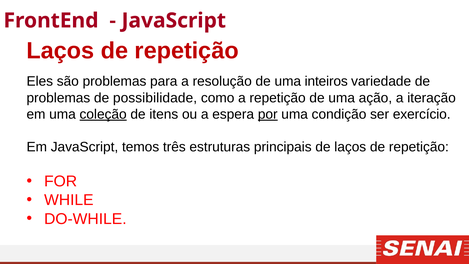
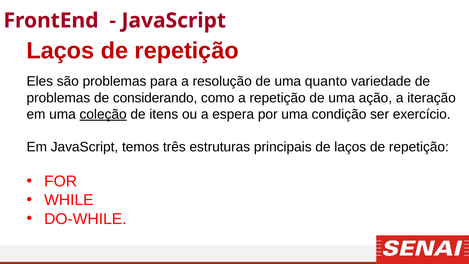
inteiros: inteiros -> quanto (326, 81)
possibilidade: possibilidade -> considerando (155, 98)
por underline: present -> none (268, 114)
